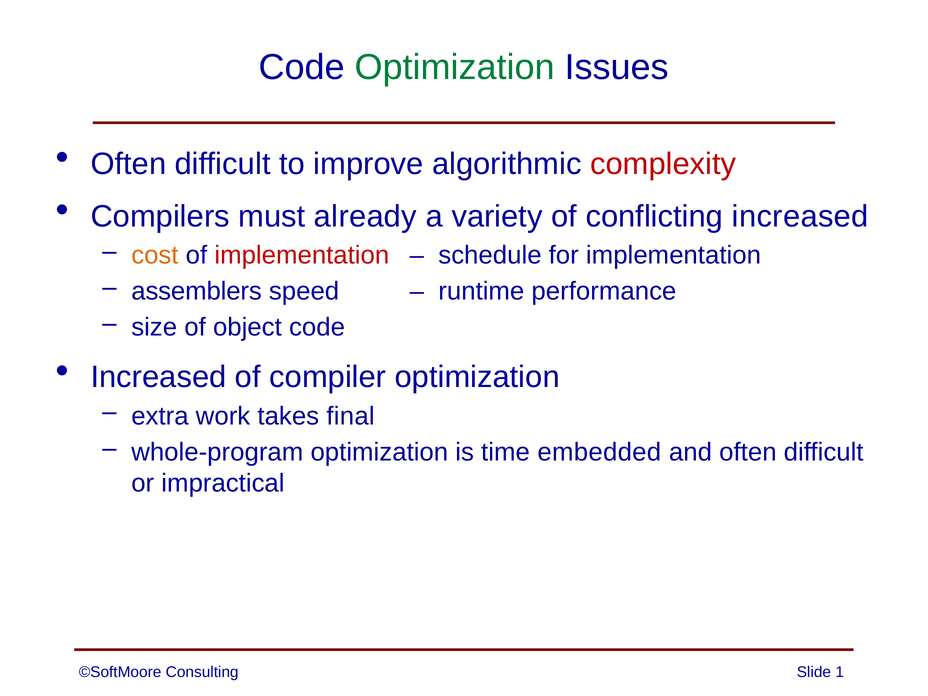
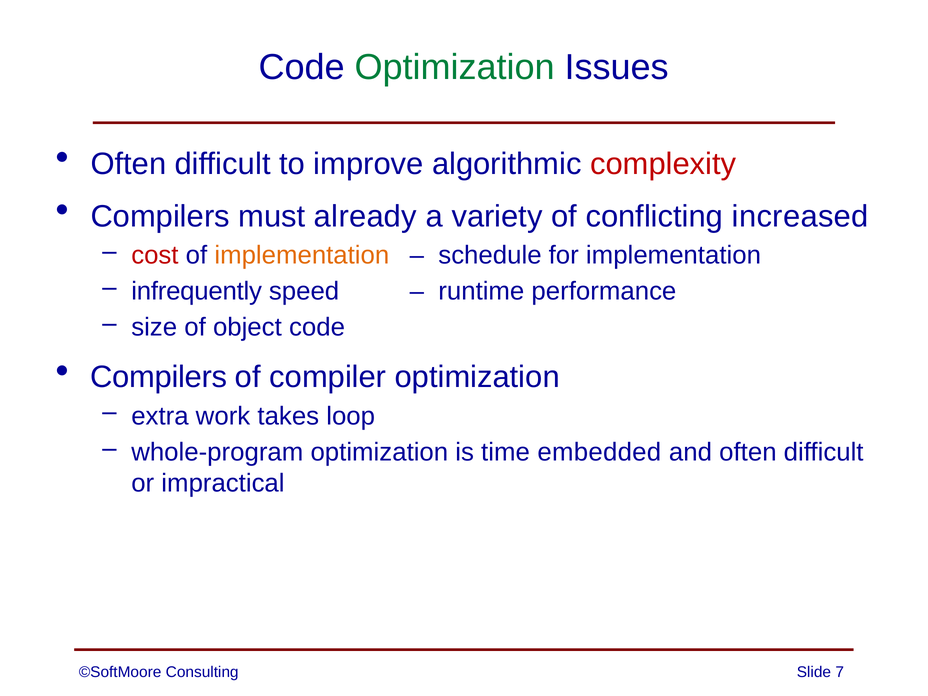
cost colour: orange -> red (155, 255)
implementation colour: red -> orange (302, 255)
assemblers: assemblers -> infrequently (197, 291)
Increased: Increased -> Compilers (159, 377)
final: final -> loop (351, 416)
1: 1 -> 7 (840, 672)
